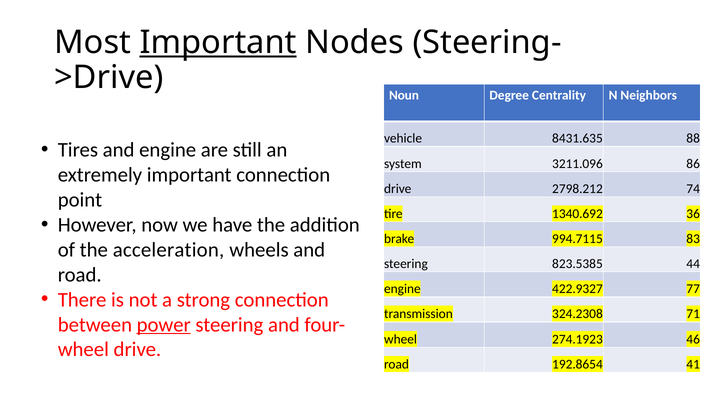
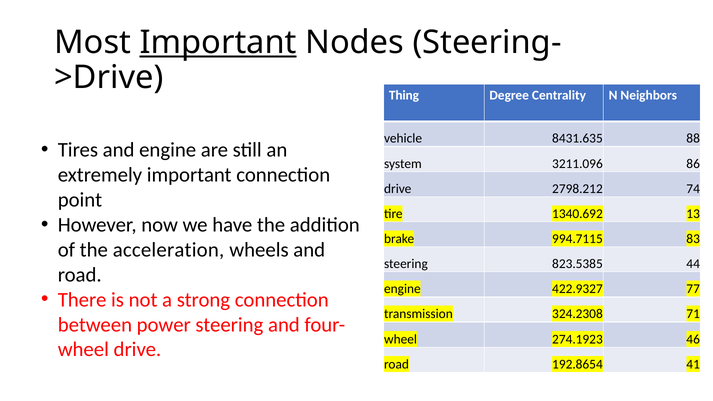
Noun: Noun -> Thing (404, 95)
36: 36 -> 13 (693, 214)
power underline: present -> none (164, 325)
